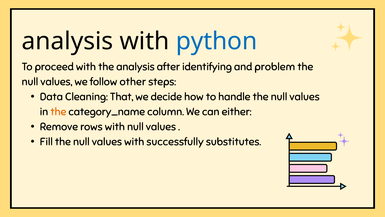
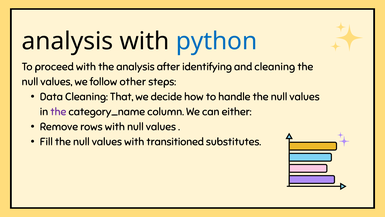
and problem: problem -> cleaning (275, 67)
the colour: orange -> purple (58, 112)
successfully: successfully -> transitioned (175, 142)
